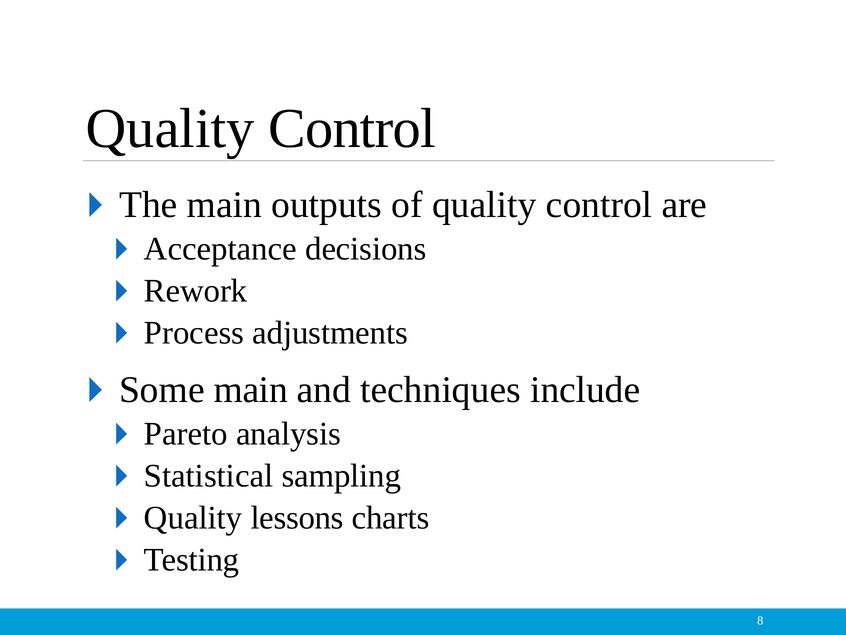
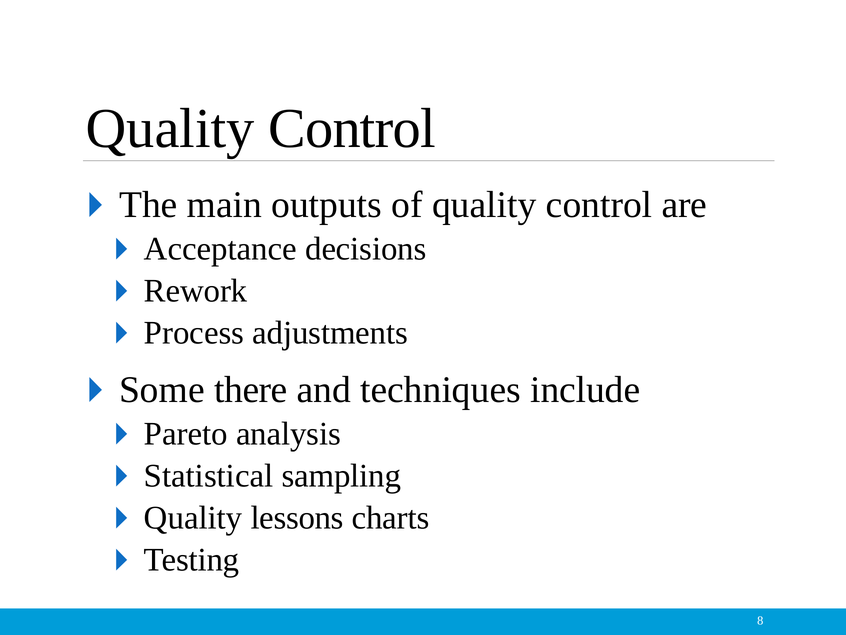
main: main -> there (251, 389)
